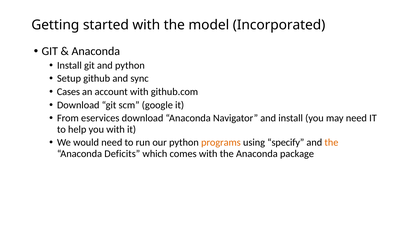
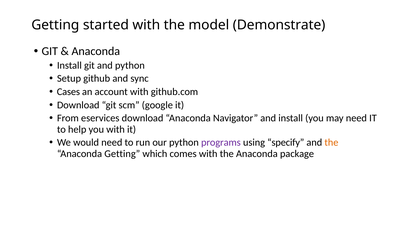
Incorporated: Incorporated -> Demonstrate (279, 25)
programs colour: orange -> purple (221, 143)
Anaconda Deficits: Deficits -> Getting (122, 154)
